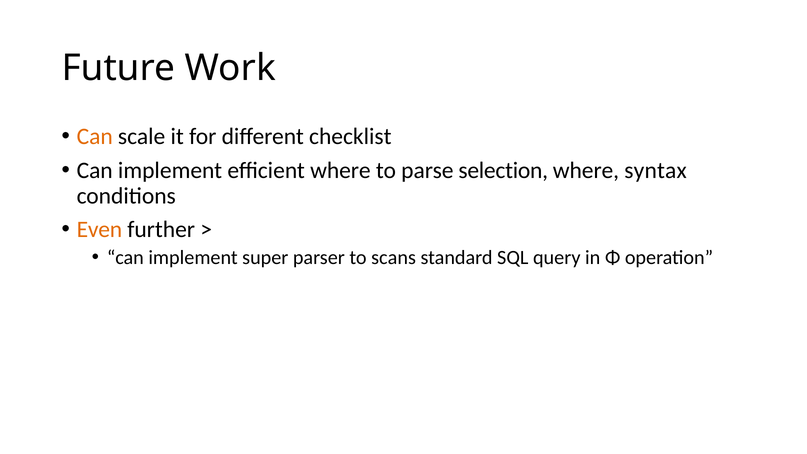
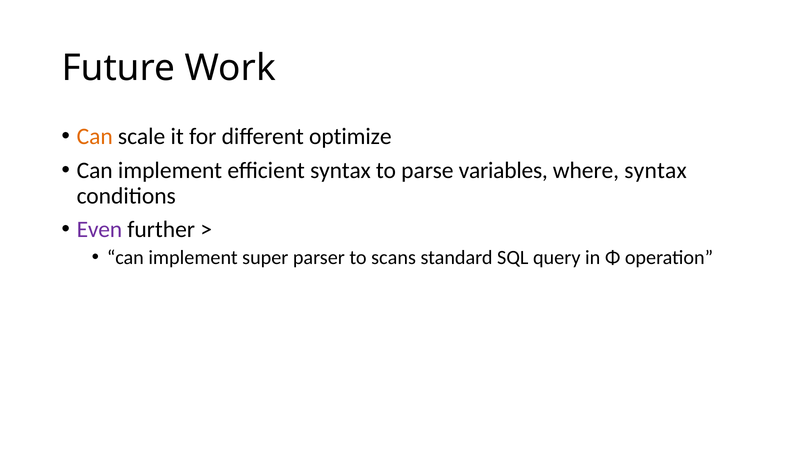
checklist: checklist -> optimize (350, 136)
efficient where: where -> syntax (340, 170)
selection: selection -> variables (503, 170)
Even colour: orange -> purple (99, 230)
